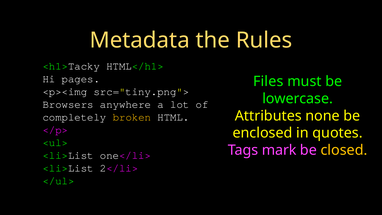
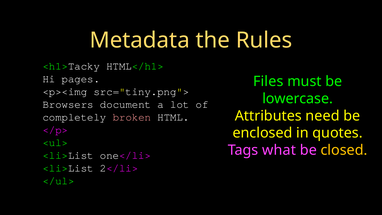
anywhere: anywhere -> document (126, 104)
none: none -> need (323, 116)
broken colour: yellow -> pink (132, 117)
mark: mark -> what (279, 150)
